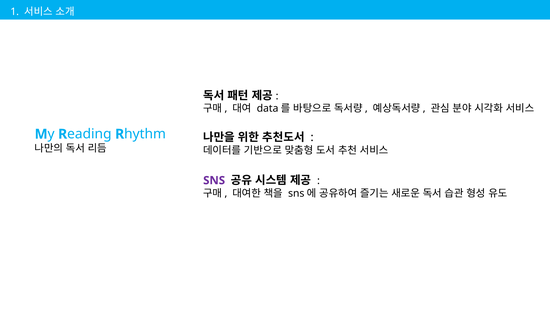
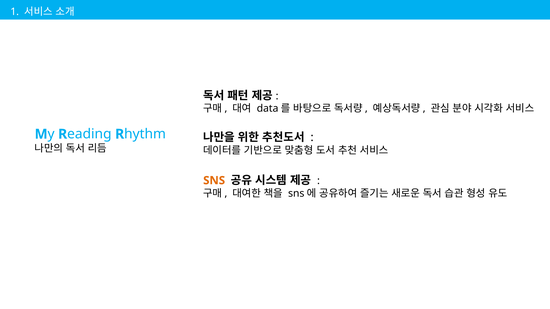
SNS colour: purple -> orange (214, 181)
